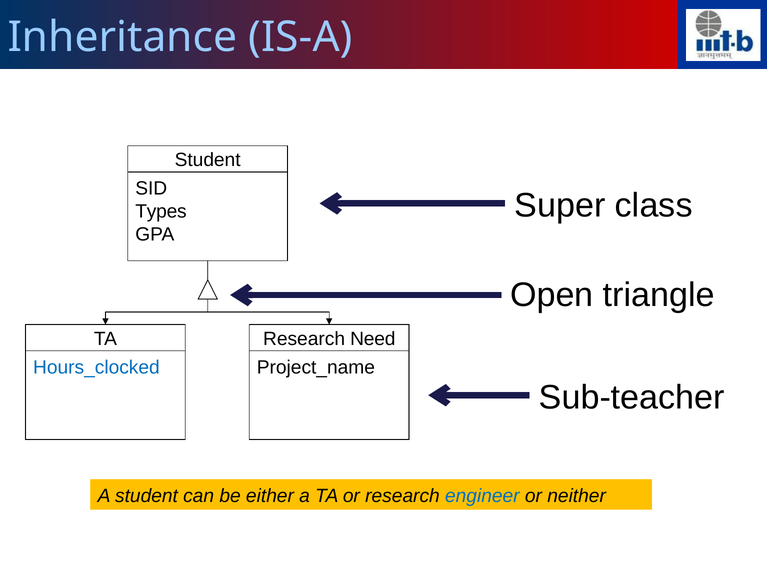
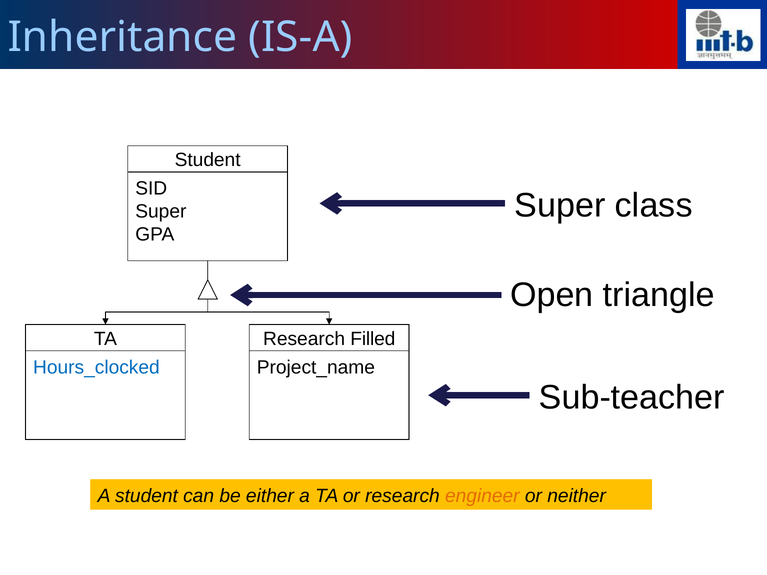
Types: Types -> Super (161, 212)
Need: Need -> Filled (373, 339)
engineer colour: blue -> orange (482, 496)
